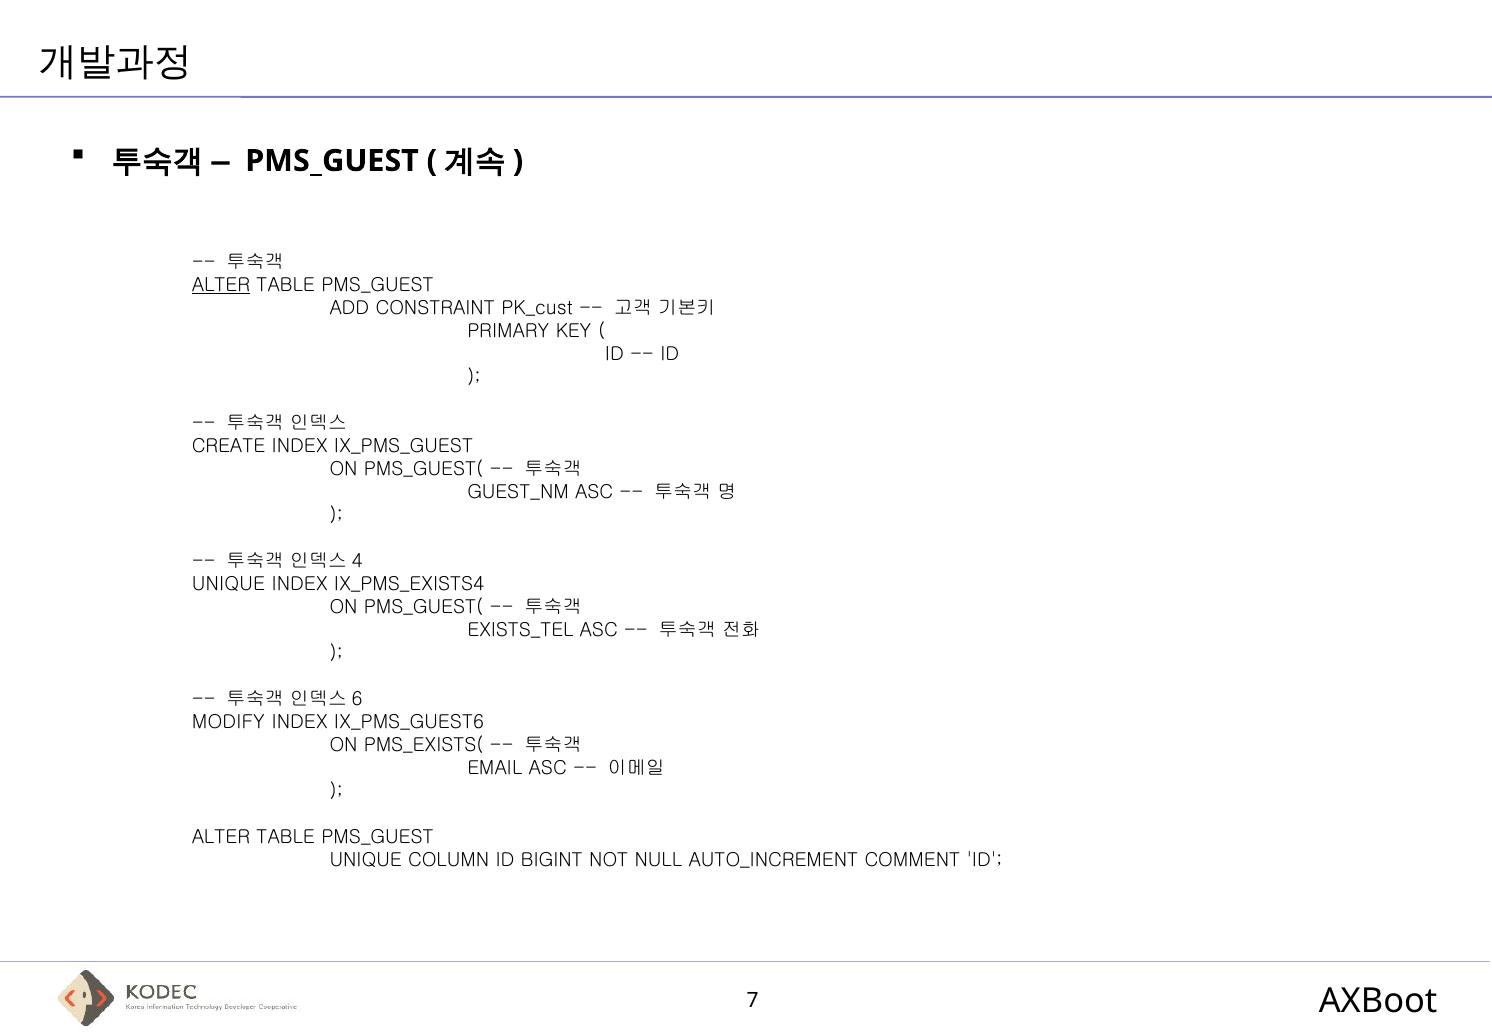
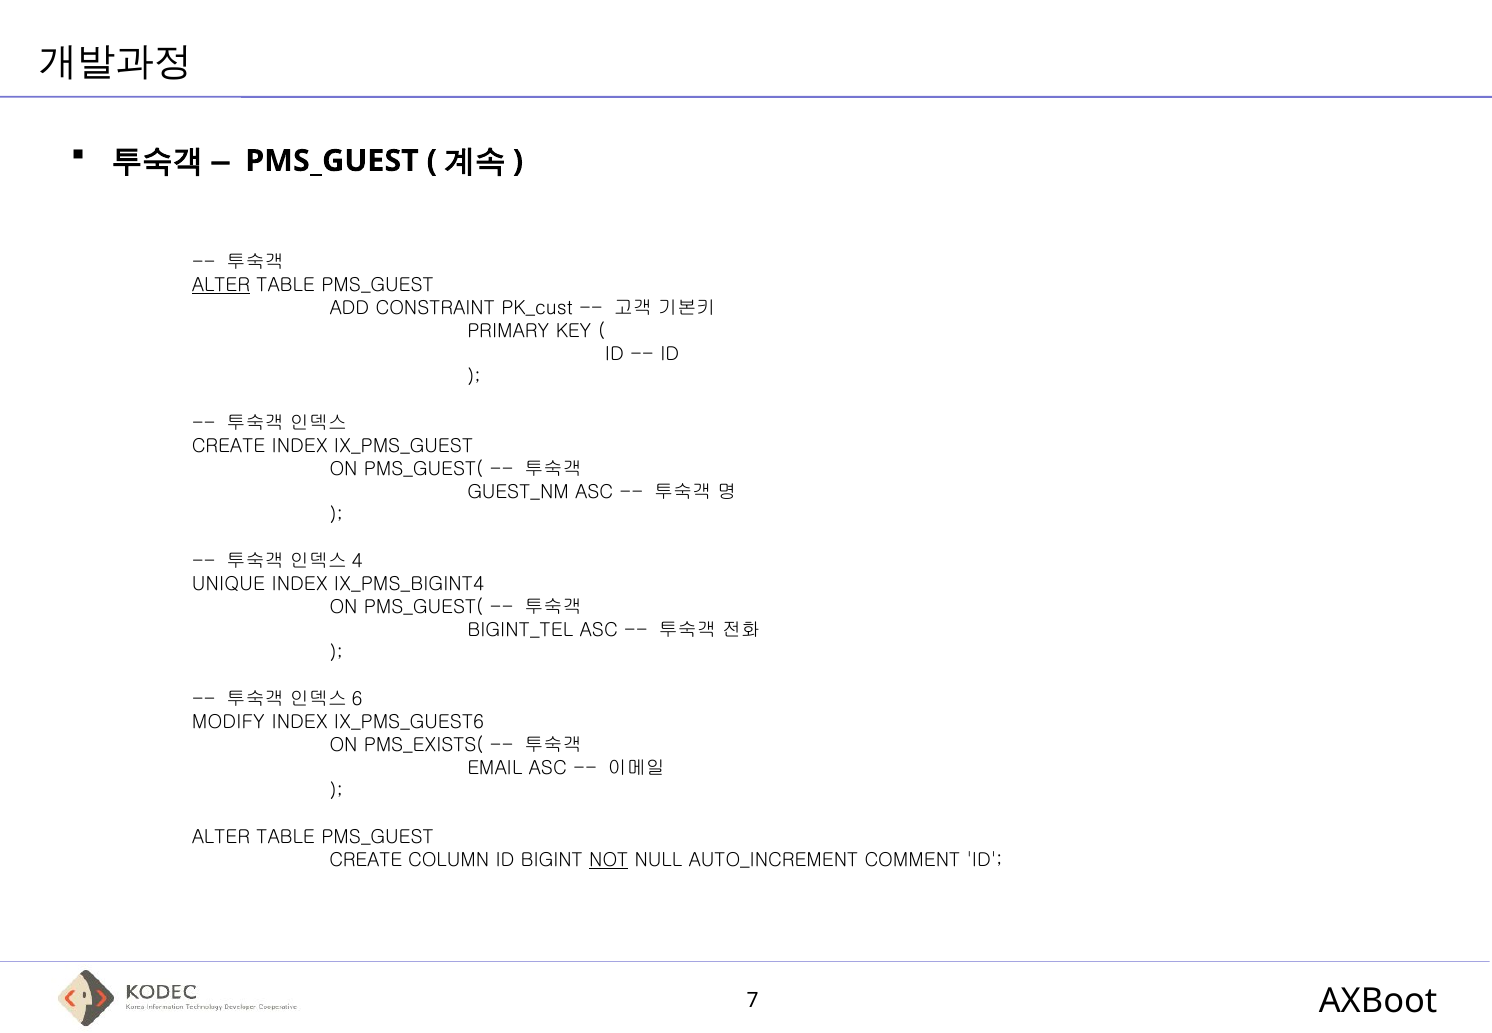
IX_PMS_EXISTS4: IX_PMS_EXISTS4 -> IX_PMS_BIGINT4 (409, 584)
EXISTS_TEL: EXISTS_TEL -> BIGINT_TEL (520, 630)
UNIQUE: UNIQUE -> CREATE (366, 860)
NOT underline: none -> present (609, 860)
